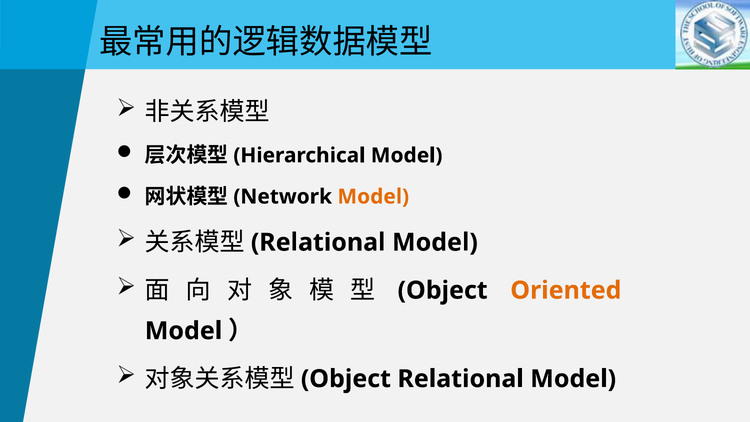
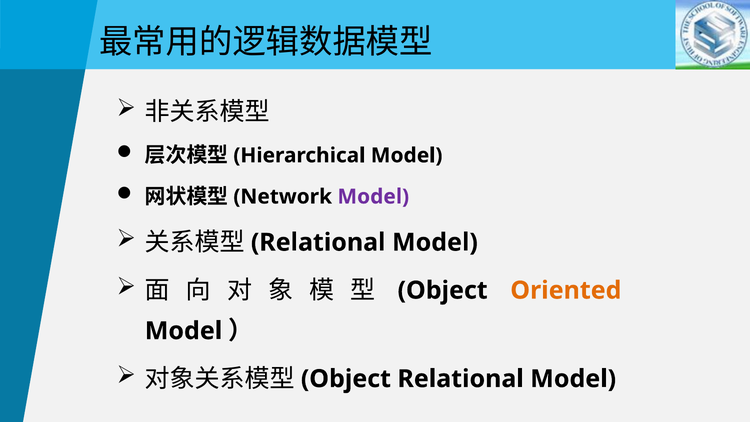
Model colour: orange -> purple (373, 197)
